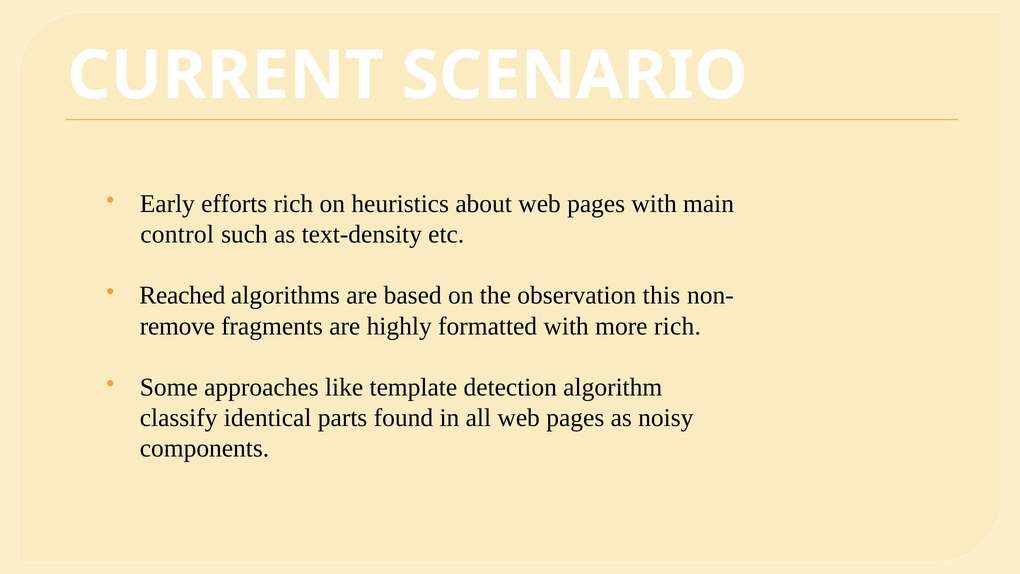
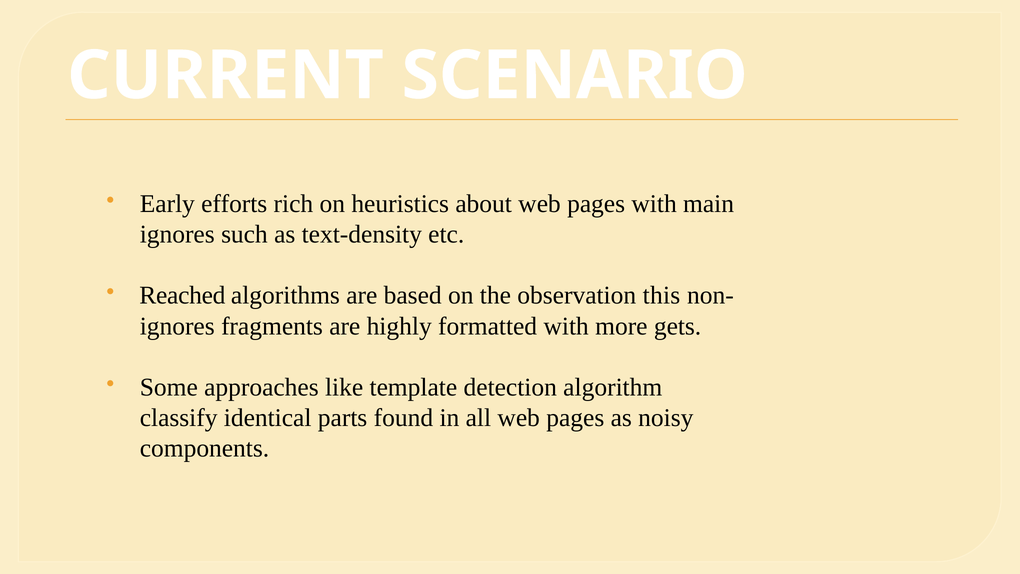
control: control -> ignores (177, 234)
remove: remove -> ignores (177, 326)
more rich: rich -> gets (678, 326)
